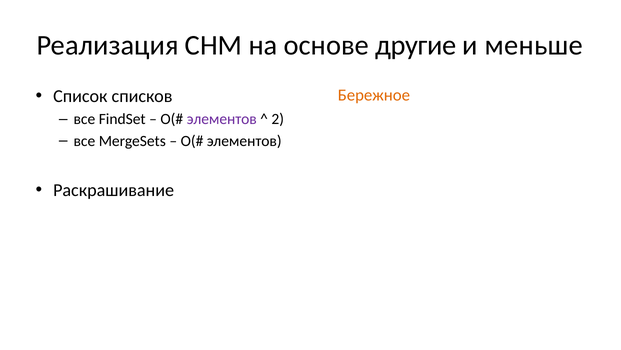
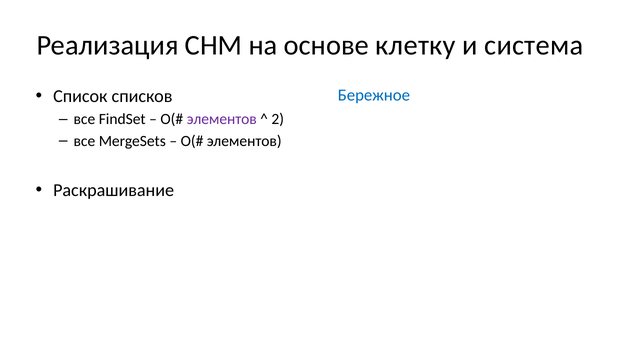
другие: другие -> клетку (416, 45)
меньше: меньше -> система (534, 45)
Бережное colour: orange -> blue (374, 95)
